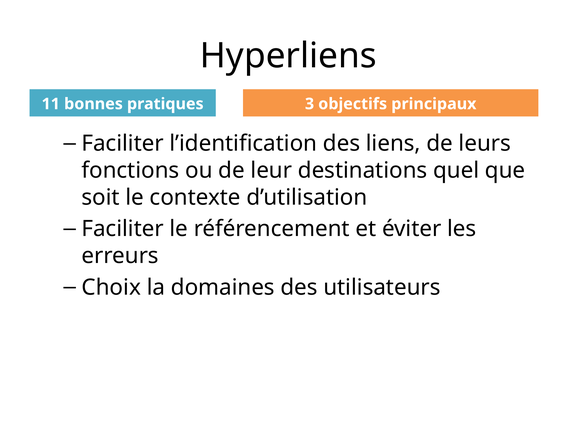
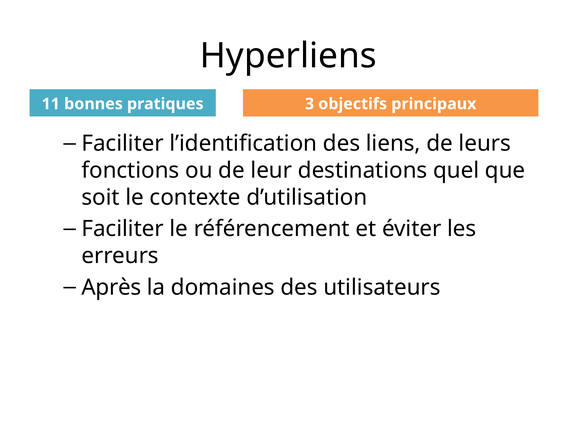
Choix: Choix -> Après (111, 287)
